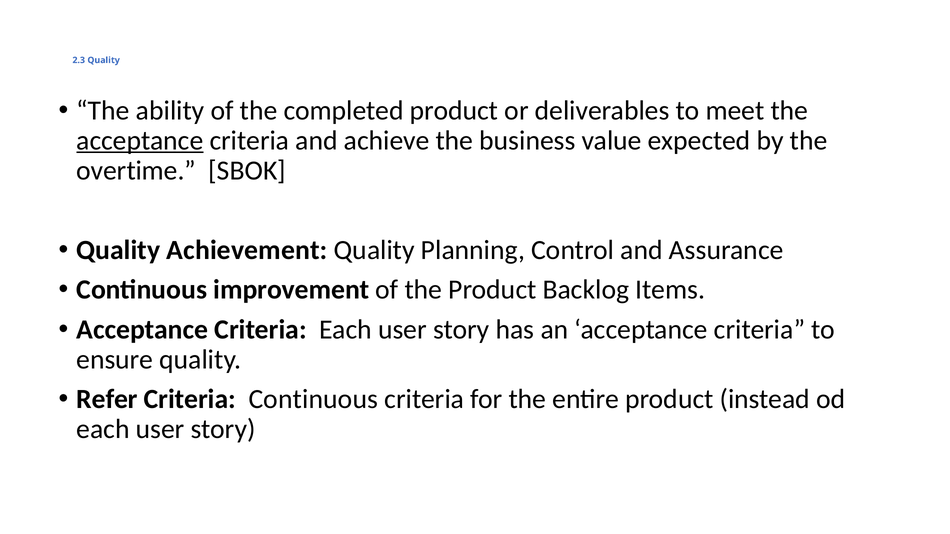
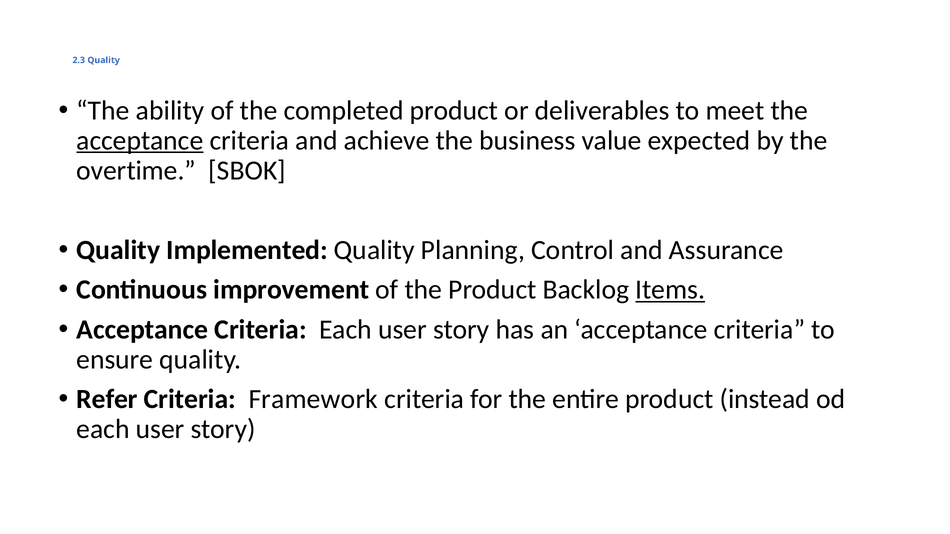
Achievement: Achievement -> Implemented (247, 250)
Items underline: none -> present (670, 290)
Criteria Continuous: Continuous -> Framework (313, 400)
